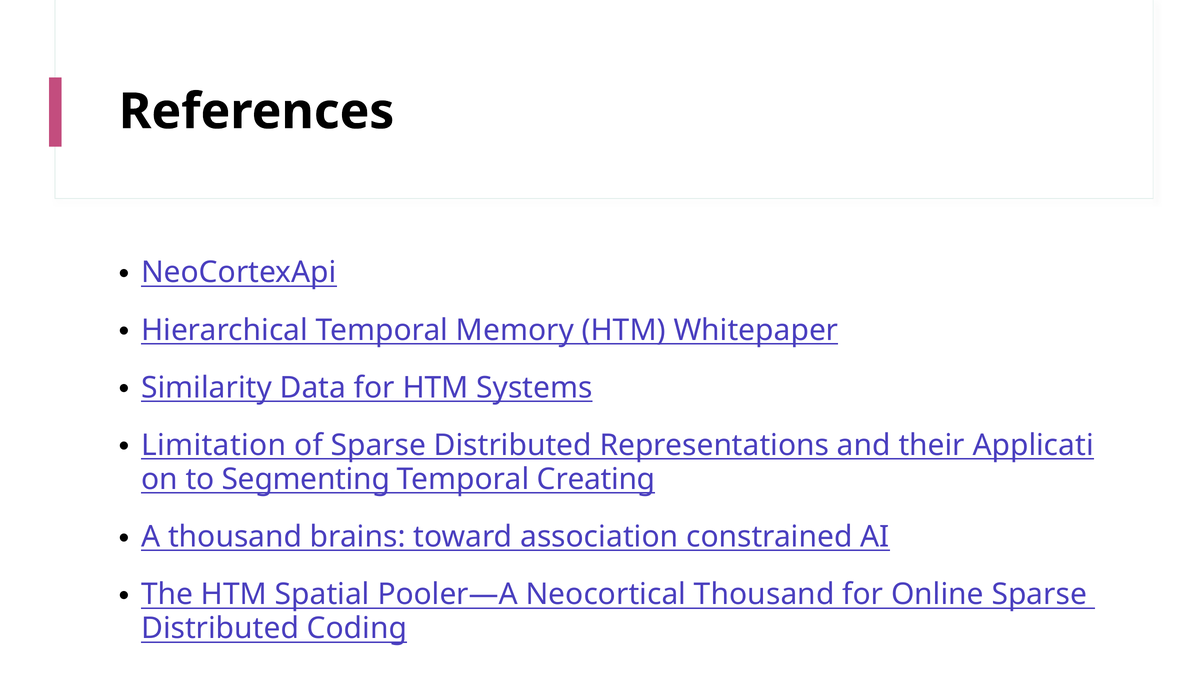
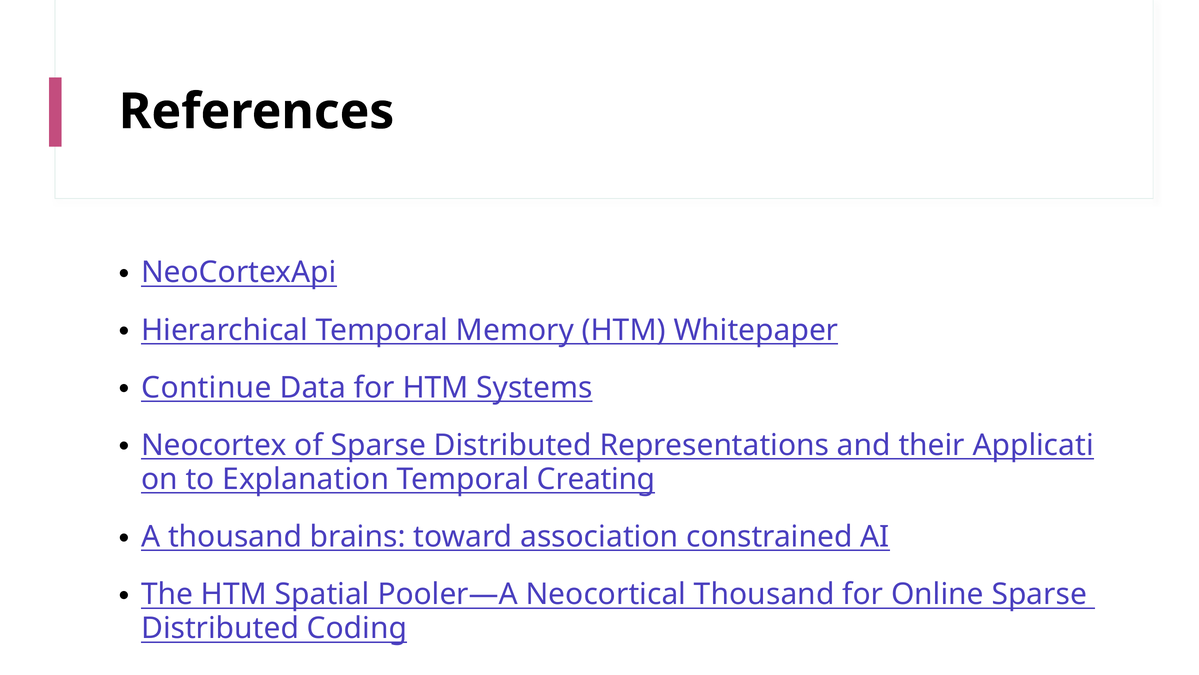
Similarity: Similarity -> Continue (206, 387)
Limitation: Limitation -> Neocortex (214, 445)
Segmenting: Segmenting -> Explanation (306, 479)
